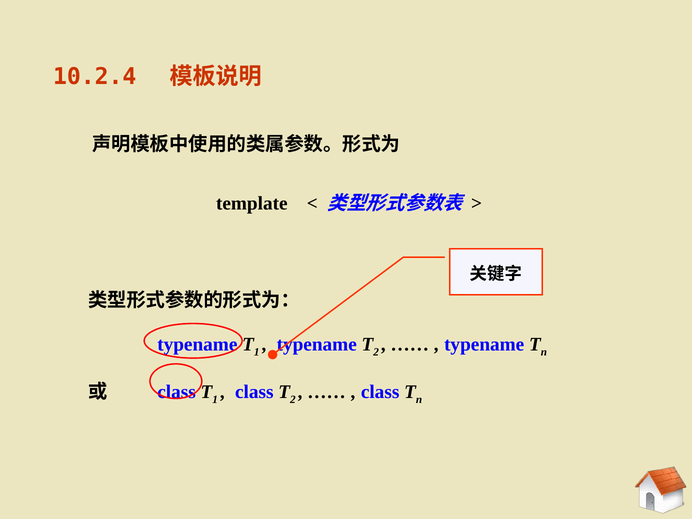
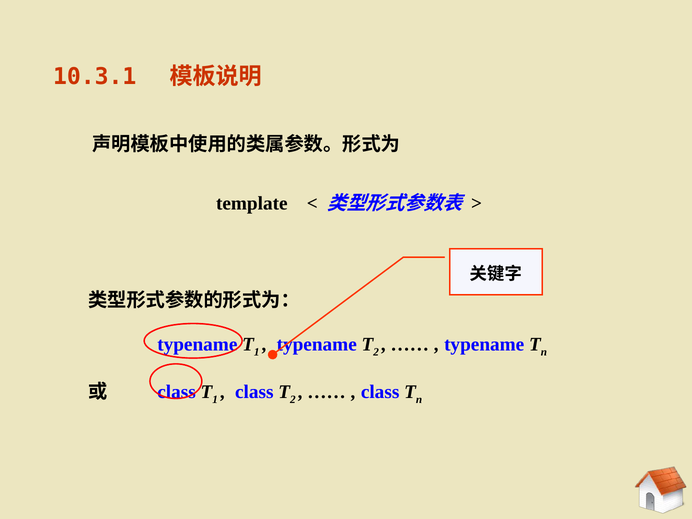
10.2.4: 10.2.4 -> 10.3.1 (95, 77)
